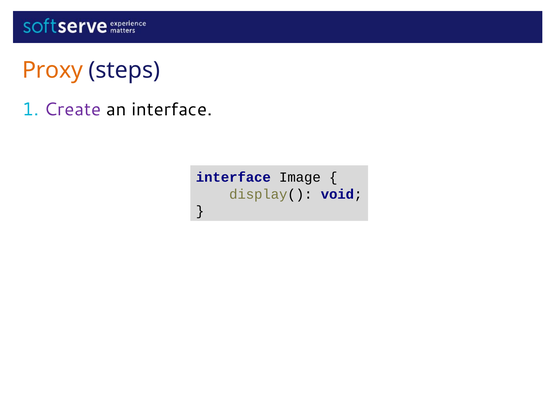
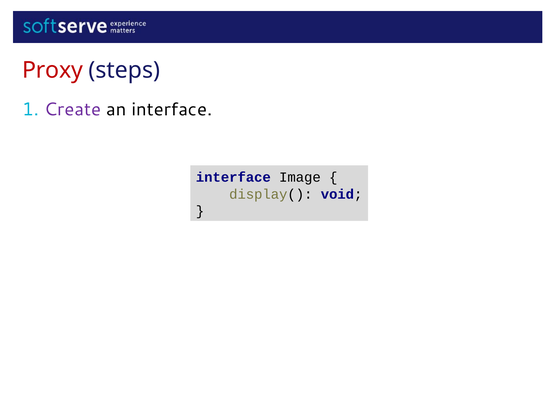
Proxy colour: orange -> red (52, 70)
